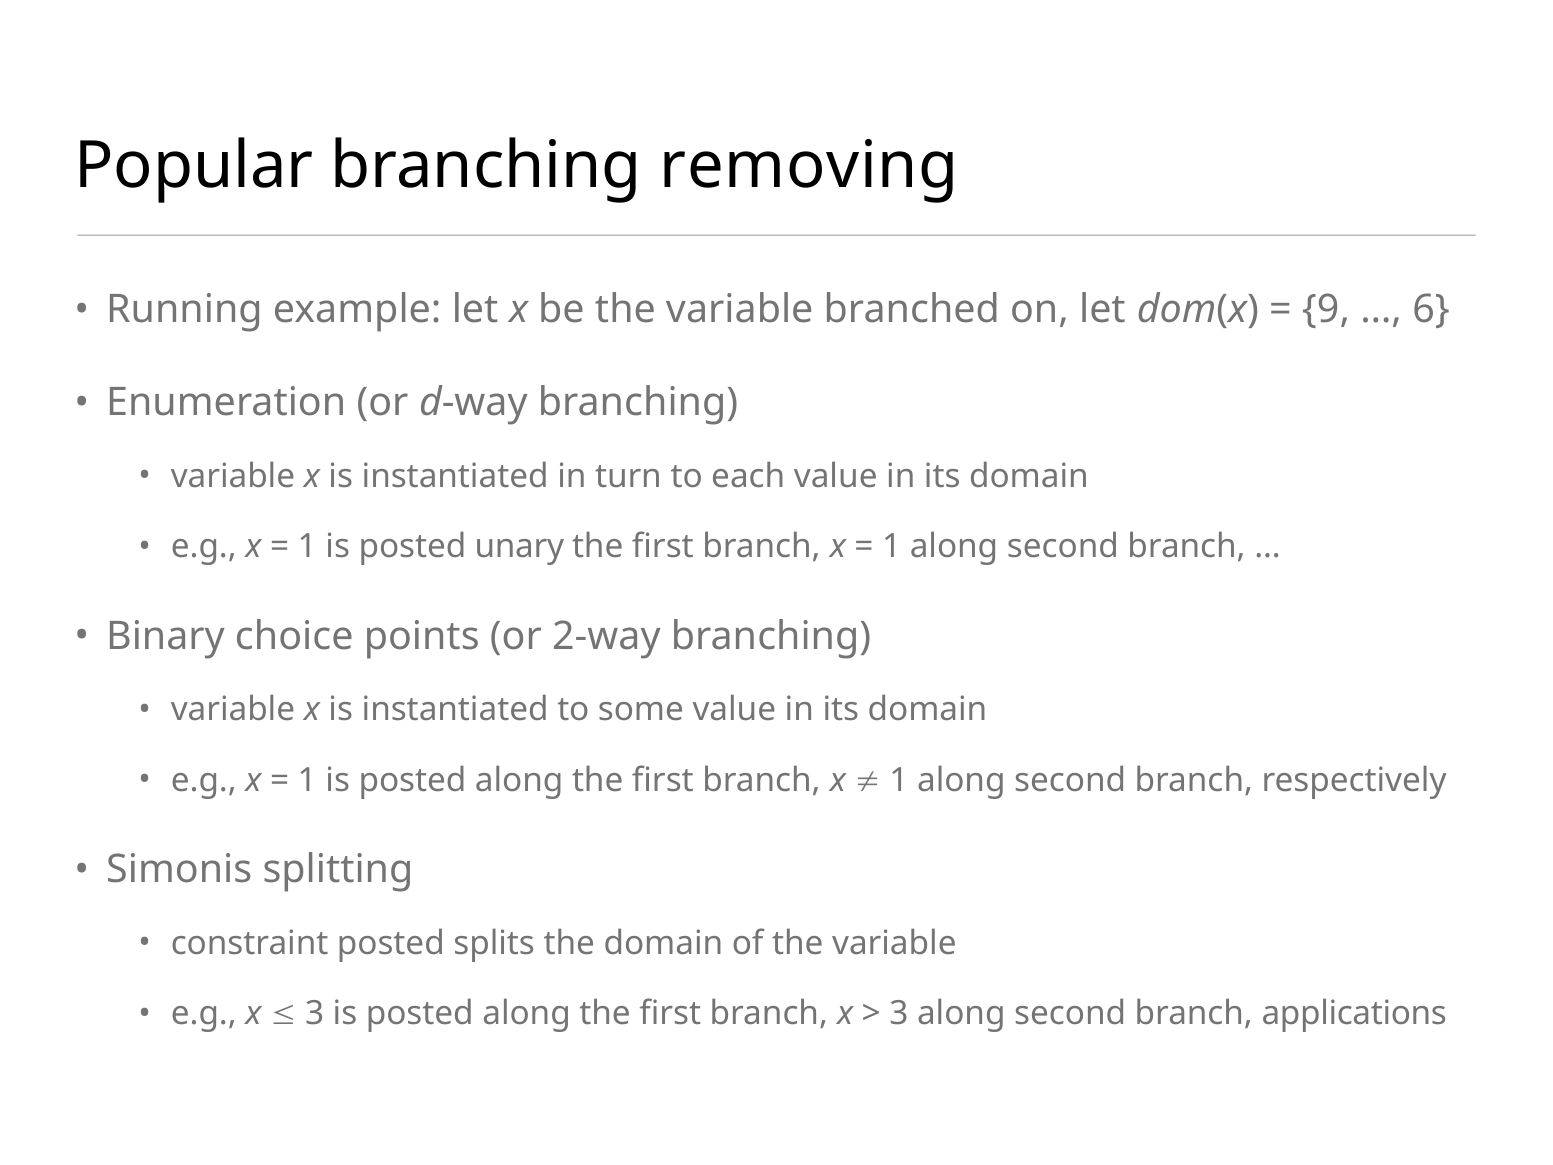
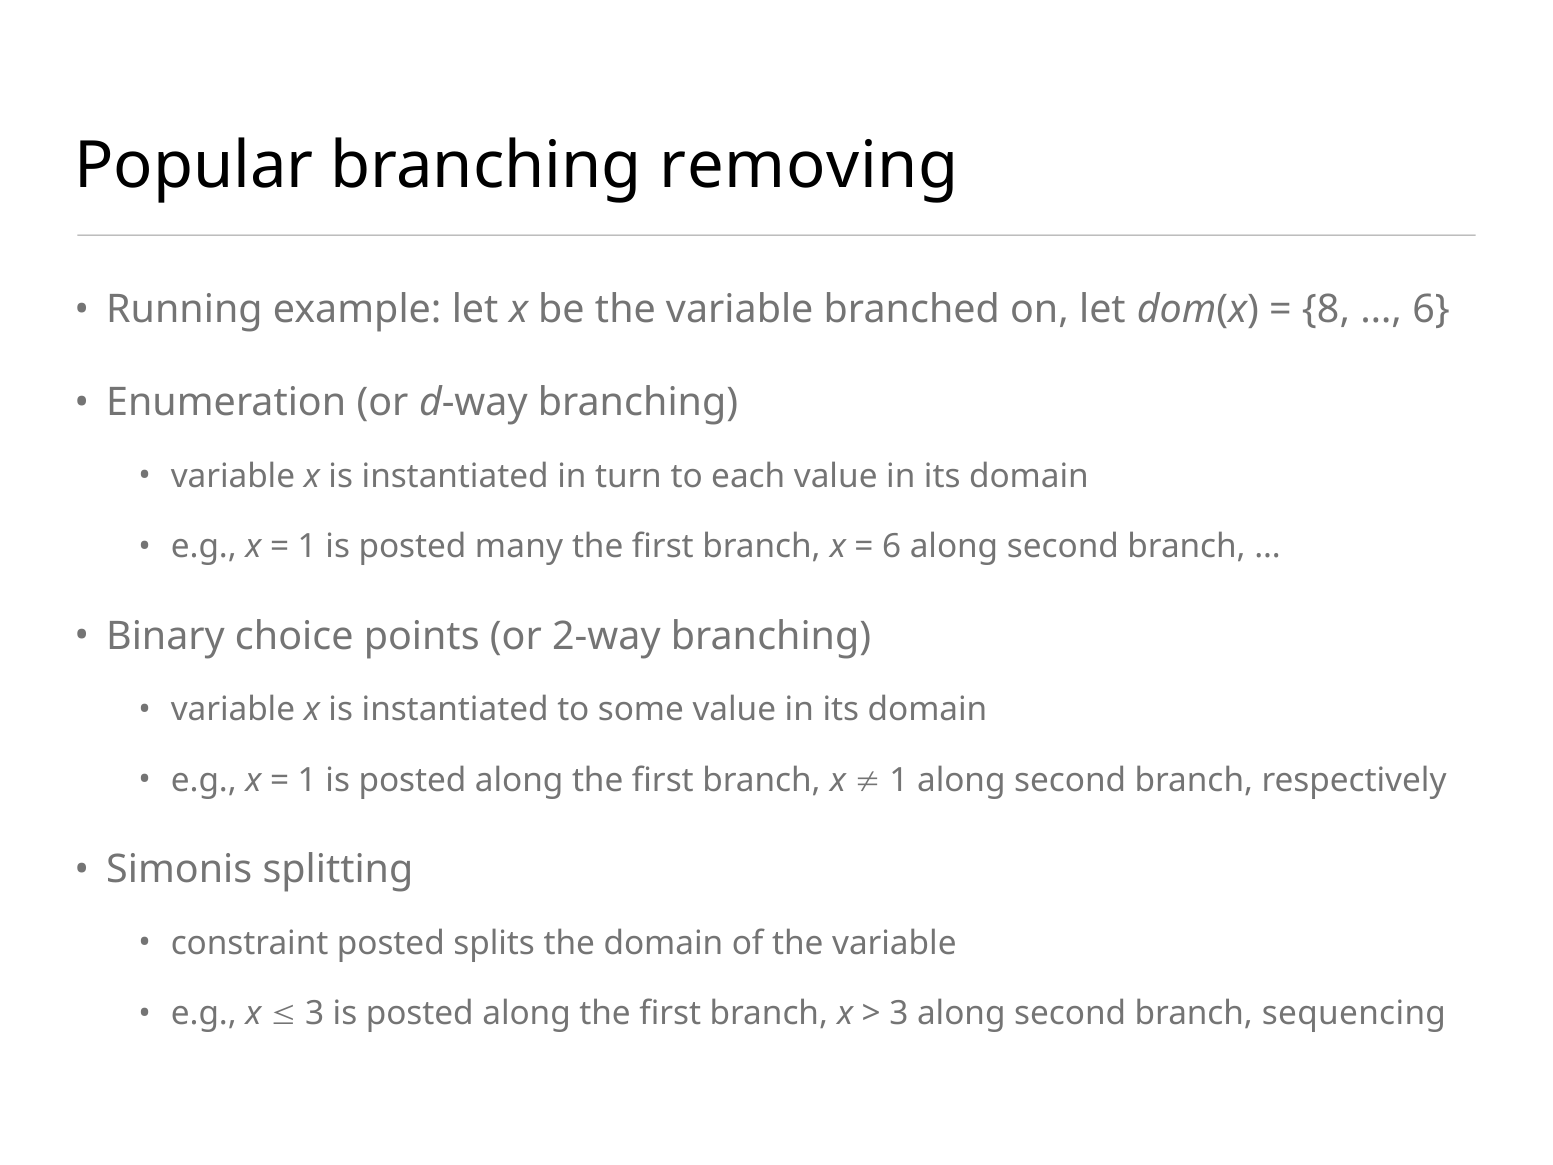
9: 9 -> 8 (1326, 310)
unary: unary -> many (519, 547)
1: 1 -> 6 (892, 547)
applications: applications -> sequencing (1354, 1014)
